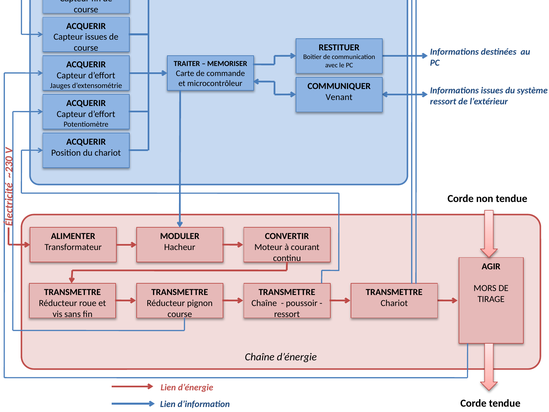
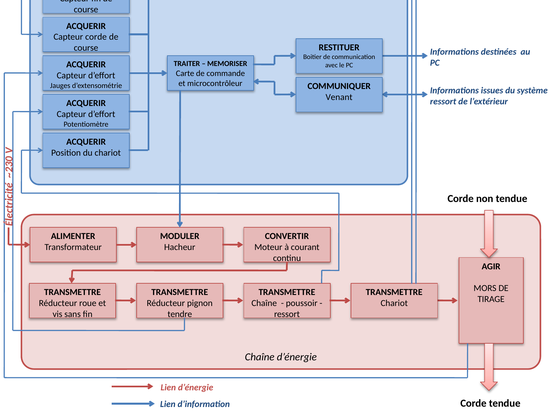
Capteur issues: issues -> corde (96, 37)
course: course -> tendre (180, 314)
